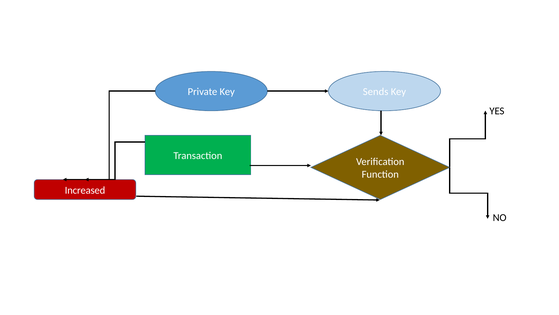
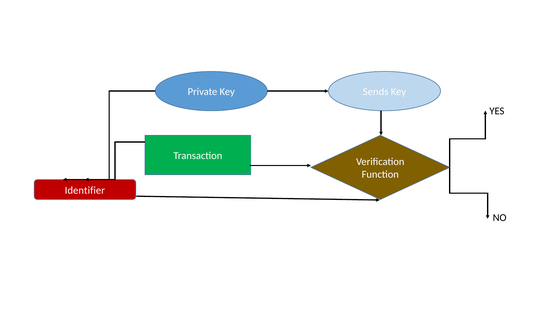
Increased: Increased -> Identifier (85, 190)
